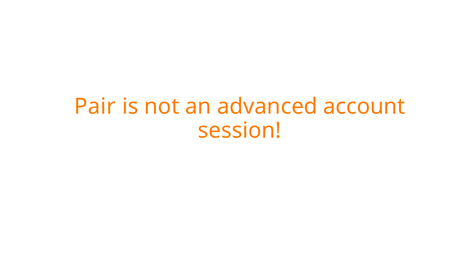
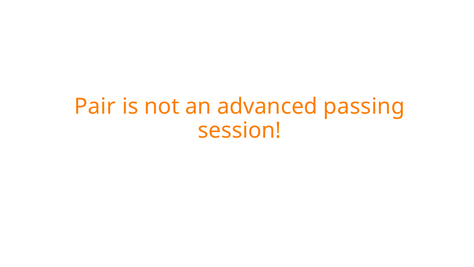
account: account -> passing (364, 106)
